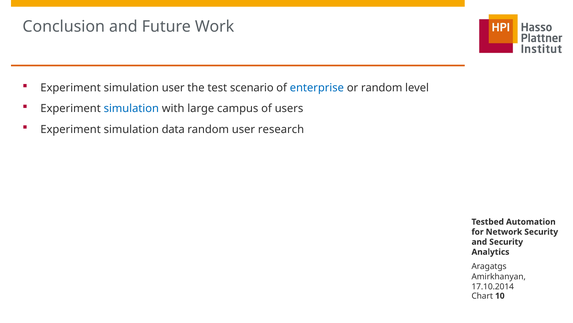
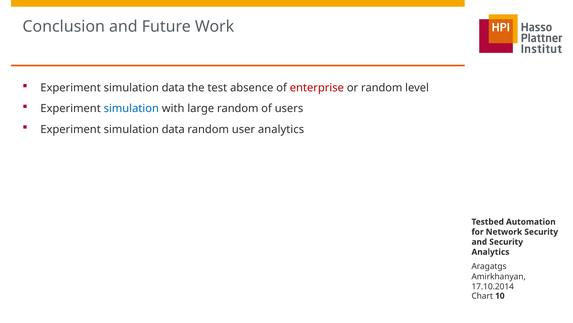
user: user -> data (173, 88)
scenario: scenario -> absence (252, 88)
enterprise colour: blue -> red (317, 88)
large campus: campus -> random (238, 108)
user research: research -> analytics (281, 129)
